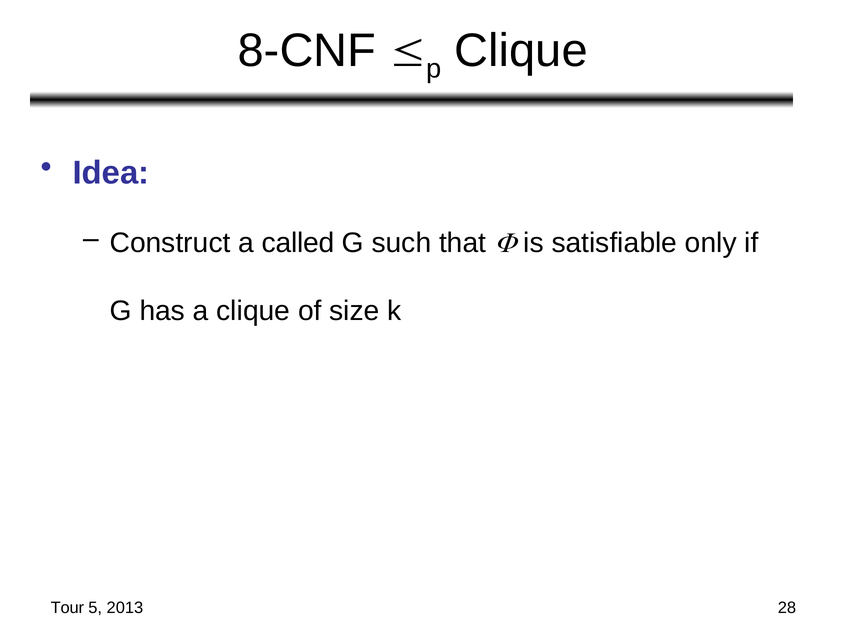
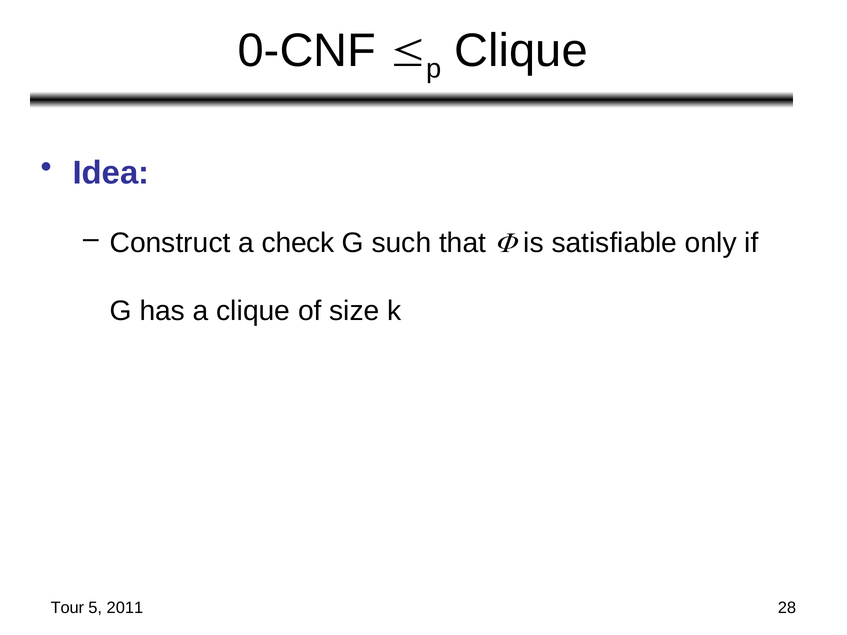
8-CNF: 8-CNF -> 0-CNF (307, 51)
called: called -> check (298, 243)
2013: 2013 -> 2011 (125, 608)
